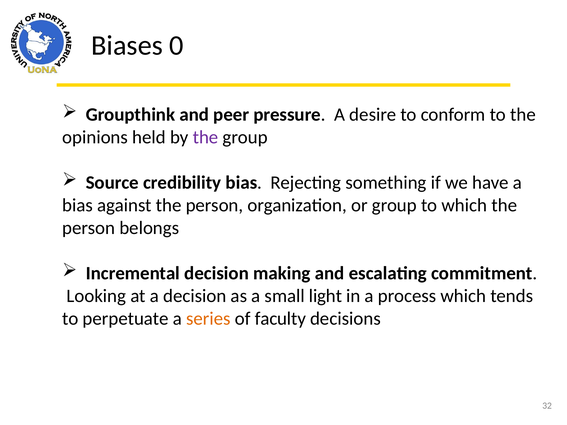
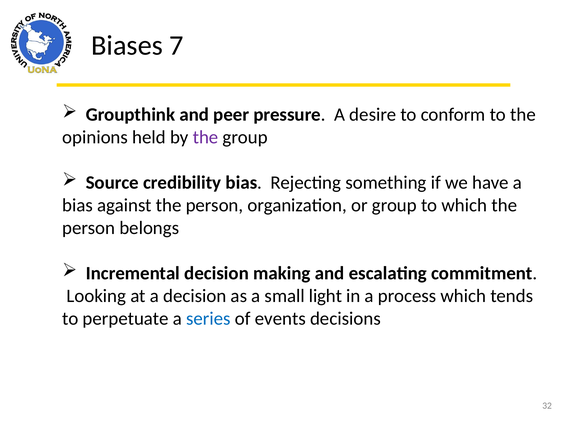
0: 0 -> 7 (176, 45)
series colour: orange -> blue (208, 319)
faculty: faculty -> events (280, 319)
